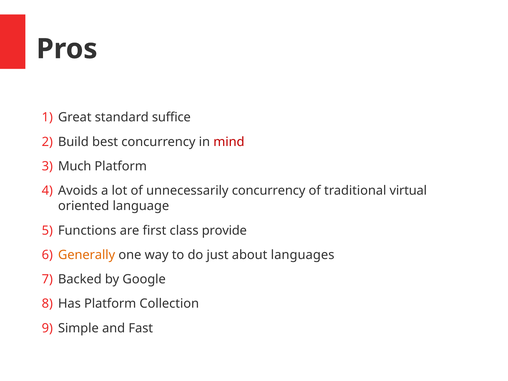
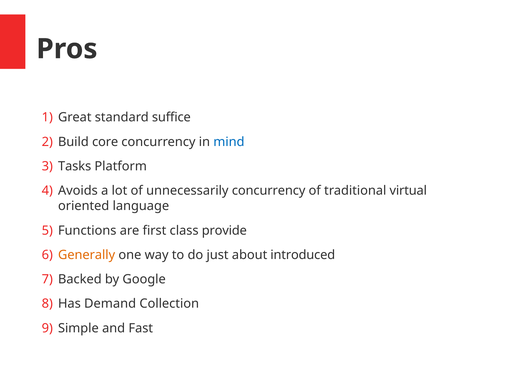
best: best -> core (105, 142)
mind colour: red -> blue (229, 142)
Much: Much -> Tasks (75, 166)
languages: languages -> introduced (303, 255)
Has Platform: Platform -> Demand (110, 304)
